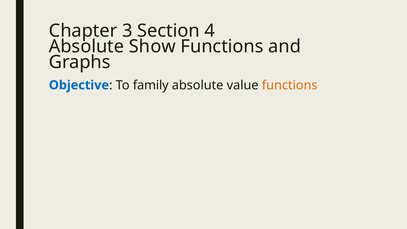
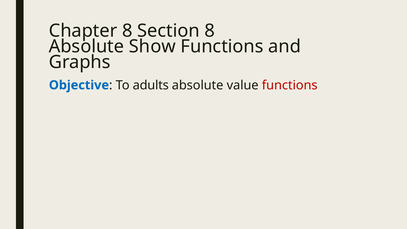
Chapter 3: 3 -> 8 (127, 31)
Section 4: 4 -> 8 (210, 31)
family: family -> adults (151, 85)
functions colour: orange -> red (290, 85)
